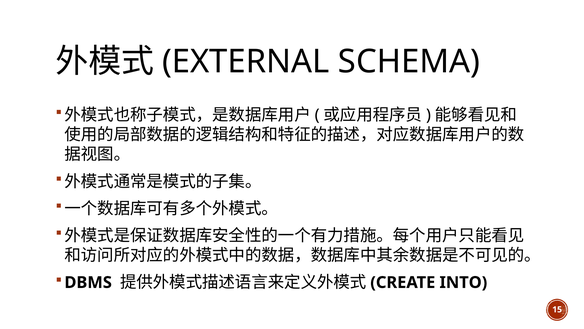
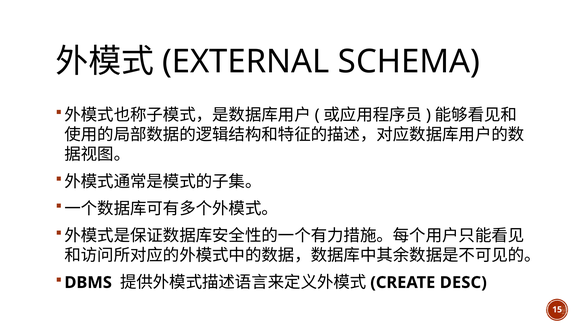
INTO: INTO -> DESC (463, 282)
